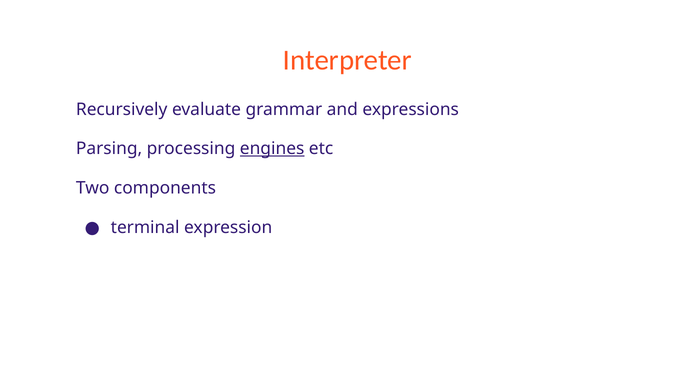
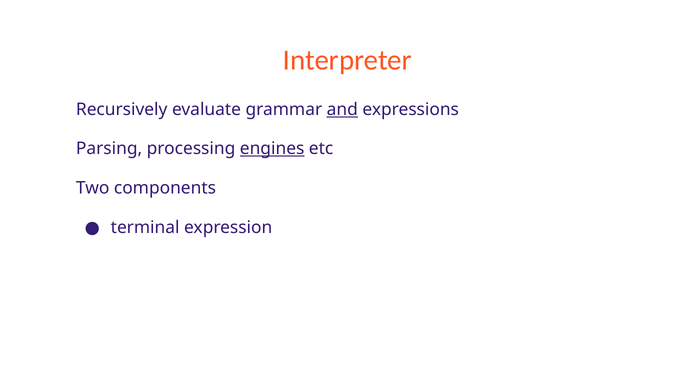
and underline: none -> present (342, 109)
